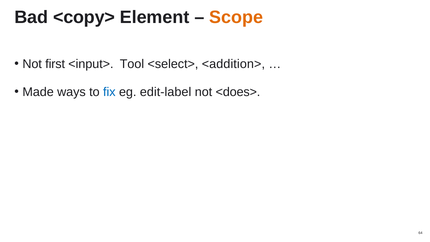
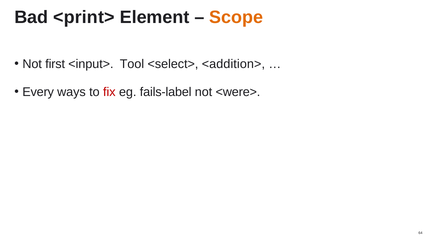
<copy>: <copy> -> <print> (84, 17)
Made: Made -> Every (38, 92)
fix colour: blue -> red (109, 92)
edit-label: edit-label -> fails-label (166, 92)
<does>: <does> -> <were> (238, 92)
